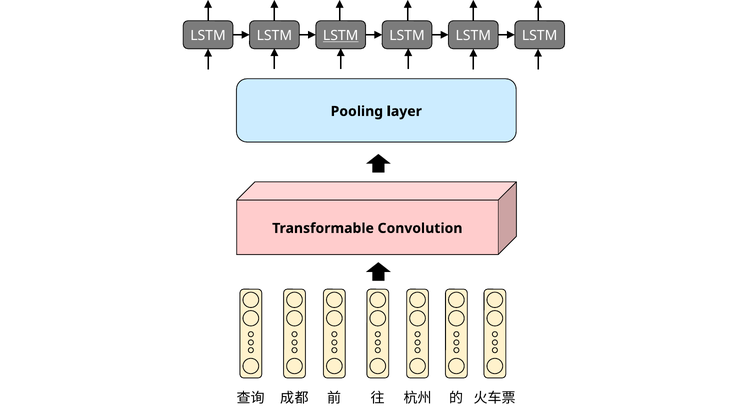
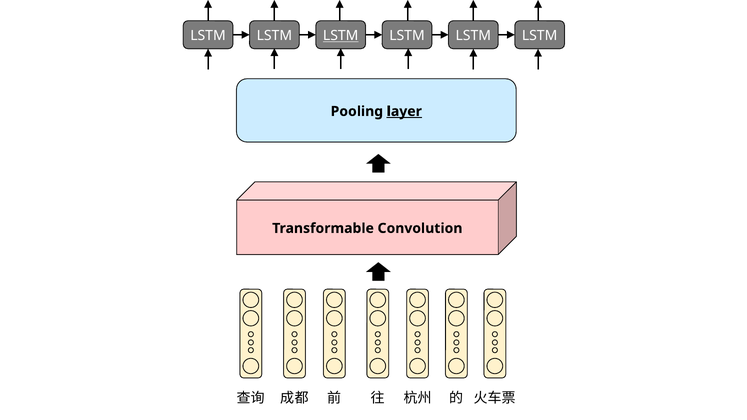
layer underline: none -> present (404, 111)
